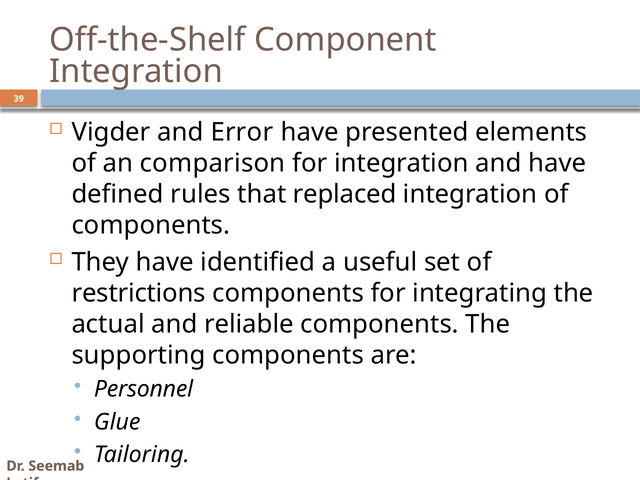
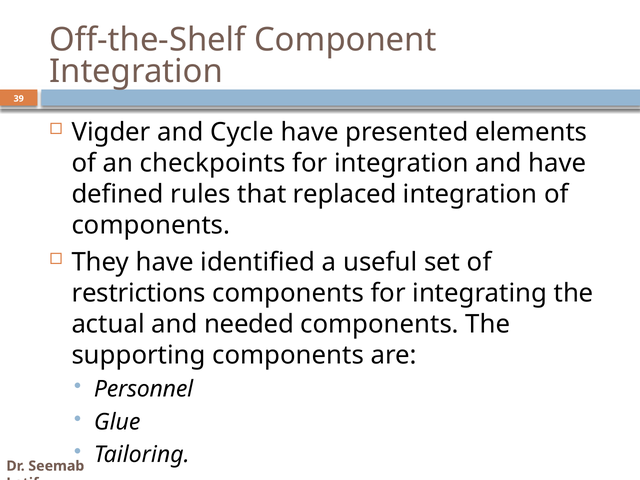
Error: Error -> Cycle (242, 132)
comparison: comparison -> checkpoints (213, 163)
reliable: reliable -> needed (249, 324)
